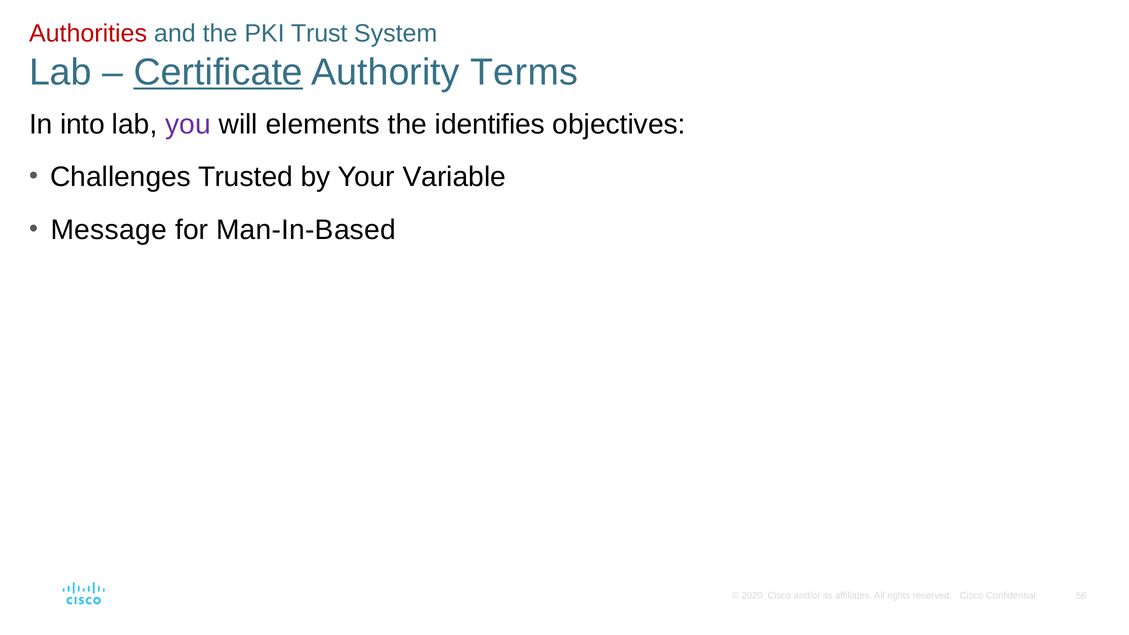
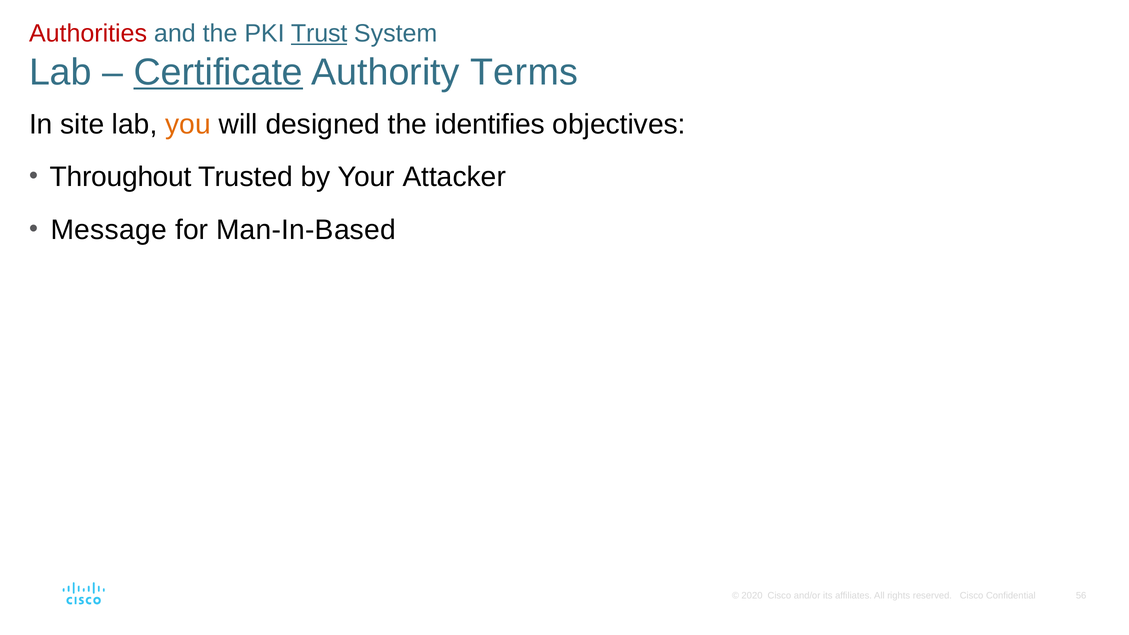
Trust underline: none -> present (319, 34)
into: into -> site (82, 124)
you colour: purple -> orange (188, 124)
elements: elements -> designed (323, 124)
Challenges: Challenges -> Throughout (121, 177)
Variable: Variable -> Attacker (454, 177)
